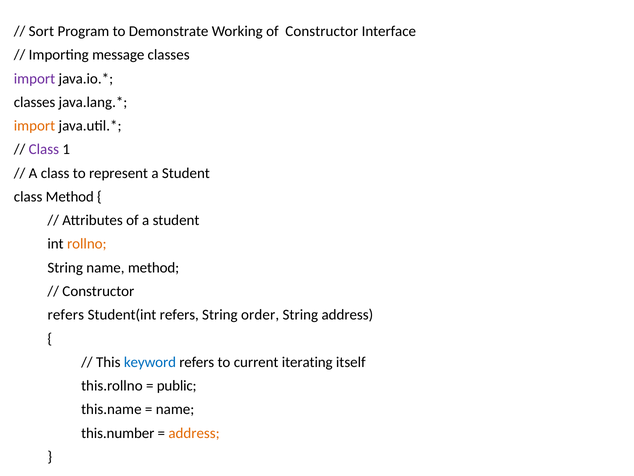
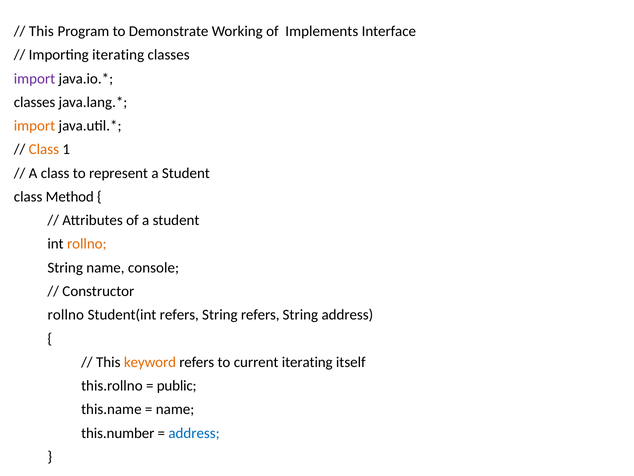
Sort: Sort -> This (41, 31)
of Constructor: Constructor -> Implements (322, 31)
Importing message: message -> iterating (118, 55)
Class colour: purple -> orange (44, 149)
name method: method -> console (153, 267)
refers: refers -> rollno (66, 315)
String order: order -> refers (260, 315)
keyword colour: blue -> orange (150, 362)
address colour: orange -> blue (194, 433)
